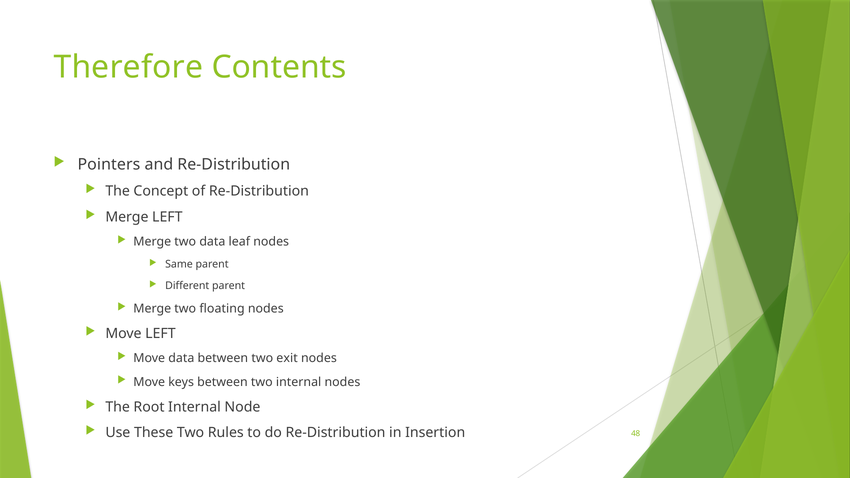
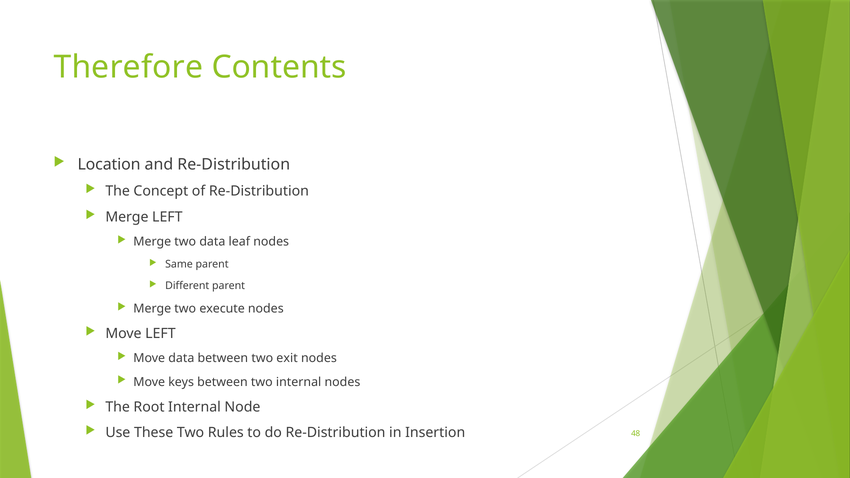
Pointers: Pointers -> Location (109, 165)
floating: floating -> execute (222, 309)
